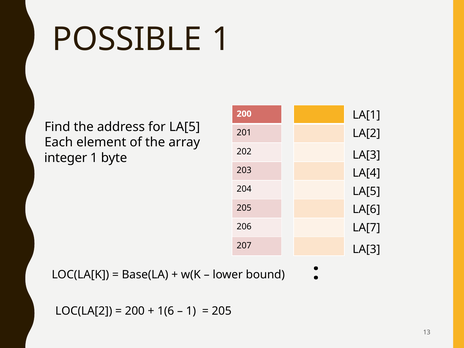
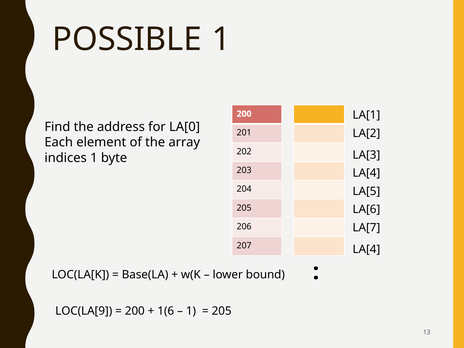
for LA[5: LA[5 -> LA[0 (185, 127)
integer: integer -> indices (66, 158)
LA[3: LA[3 -> LA[4 (366, 249)
LOC(LA[2: LOC(LA[2 -> LOC(LA[9 (84, 311)
